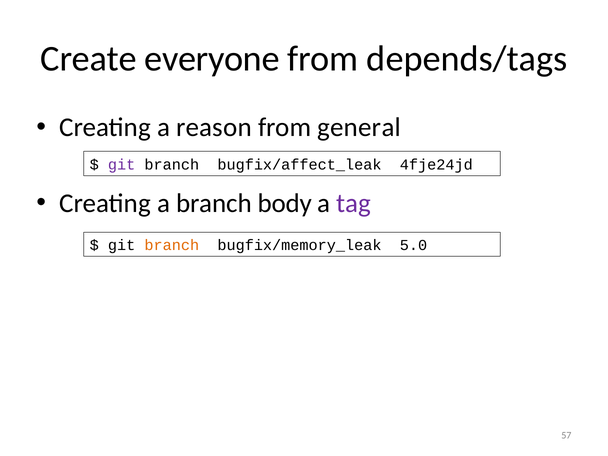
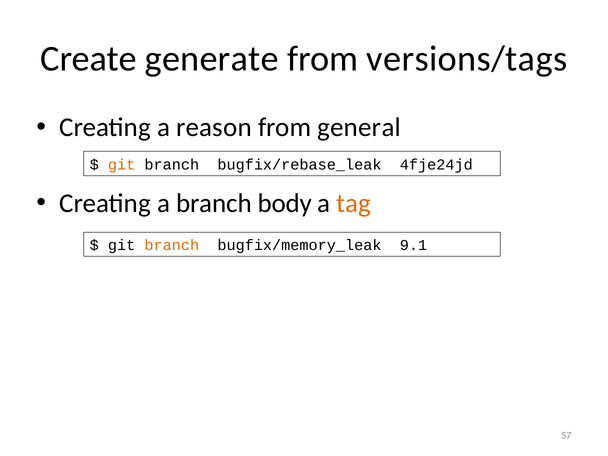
everyone: everyone -> generate (212, 59)
depends/tags: depends/tags -> versions/tags (467, 59)
git colour: purple -> orange (122, 165)
bugfix/affect_leak: bugfix/affect_leak -> bugfix/rebase_leak (299, 165)
tag colour: purple -> orange (354, 203)
5.0: 5.0 -> 9.1 (413, 245)
